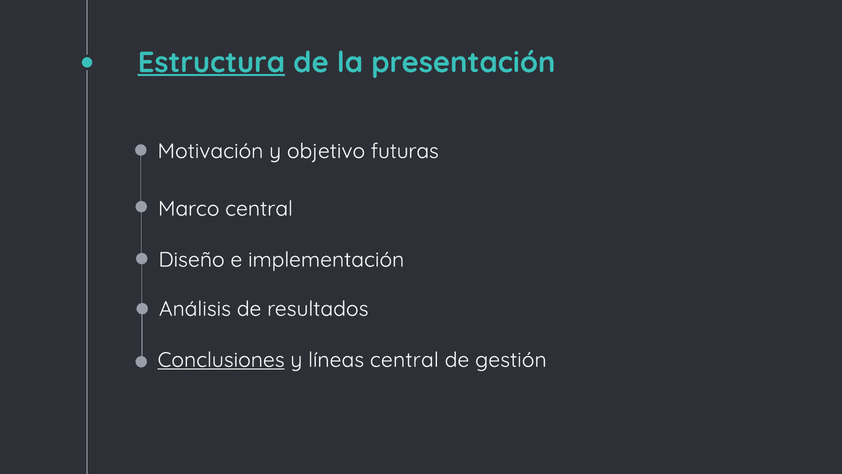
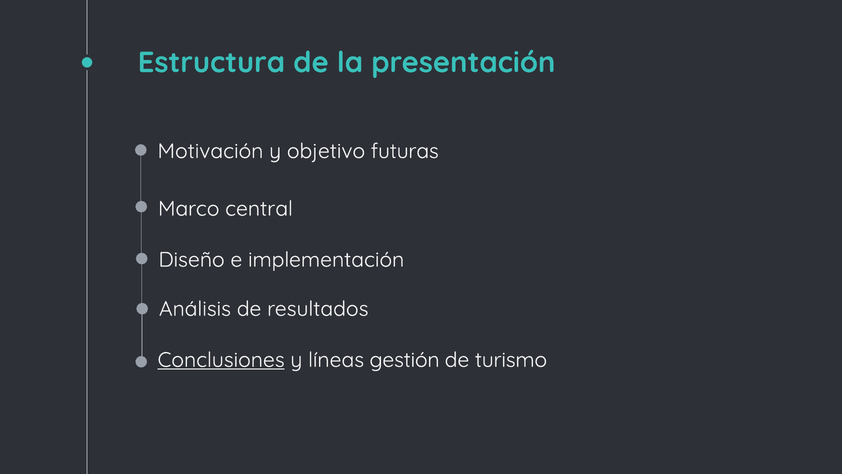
Estructura underline: present -> none (211, 62)
líneas central: central -> gestión (405, 360)
gestión: gestión -> turismo (511, 360)
